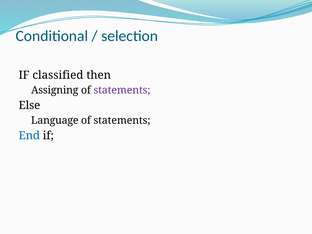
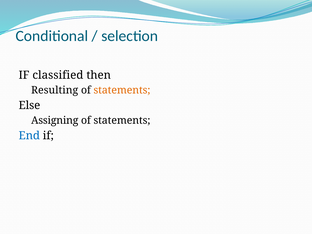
Assigning: Assigning -> Resulting (55, 90)
statements colour: purple -> orange (122, 90)
Language: Language -> Assigning (55, 120)
